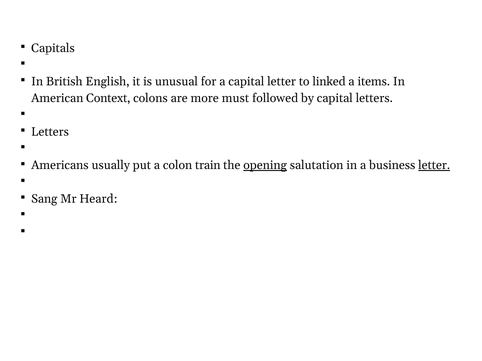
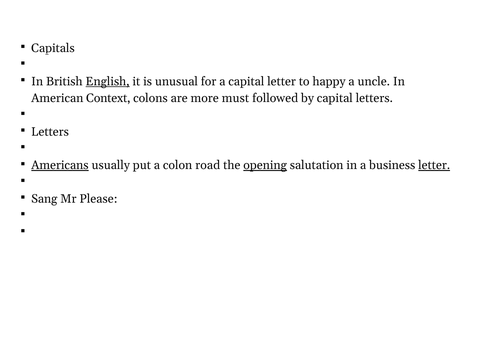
English underline: none -> present (108, 82)
linked: linked -> happy (329, 82)
items: items -> uncle (374, 82)
Americans underline: none -> present (60, 166)
train: train -> road (208, 166)
Heard: Heard -> Please (98, 199)
